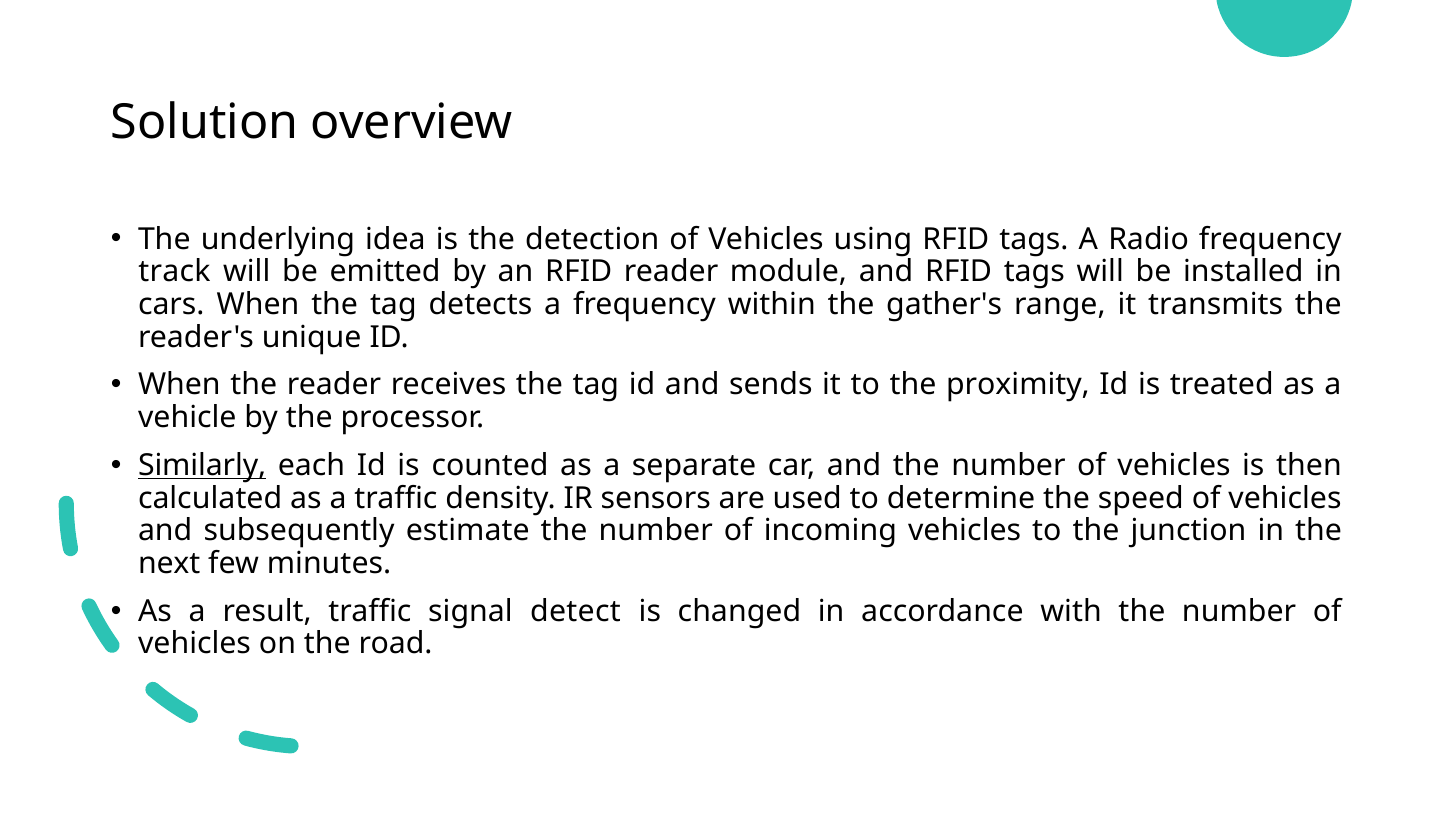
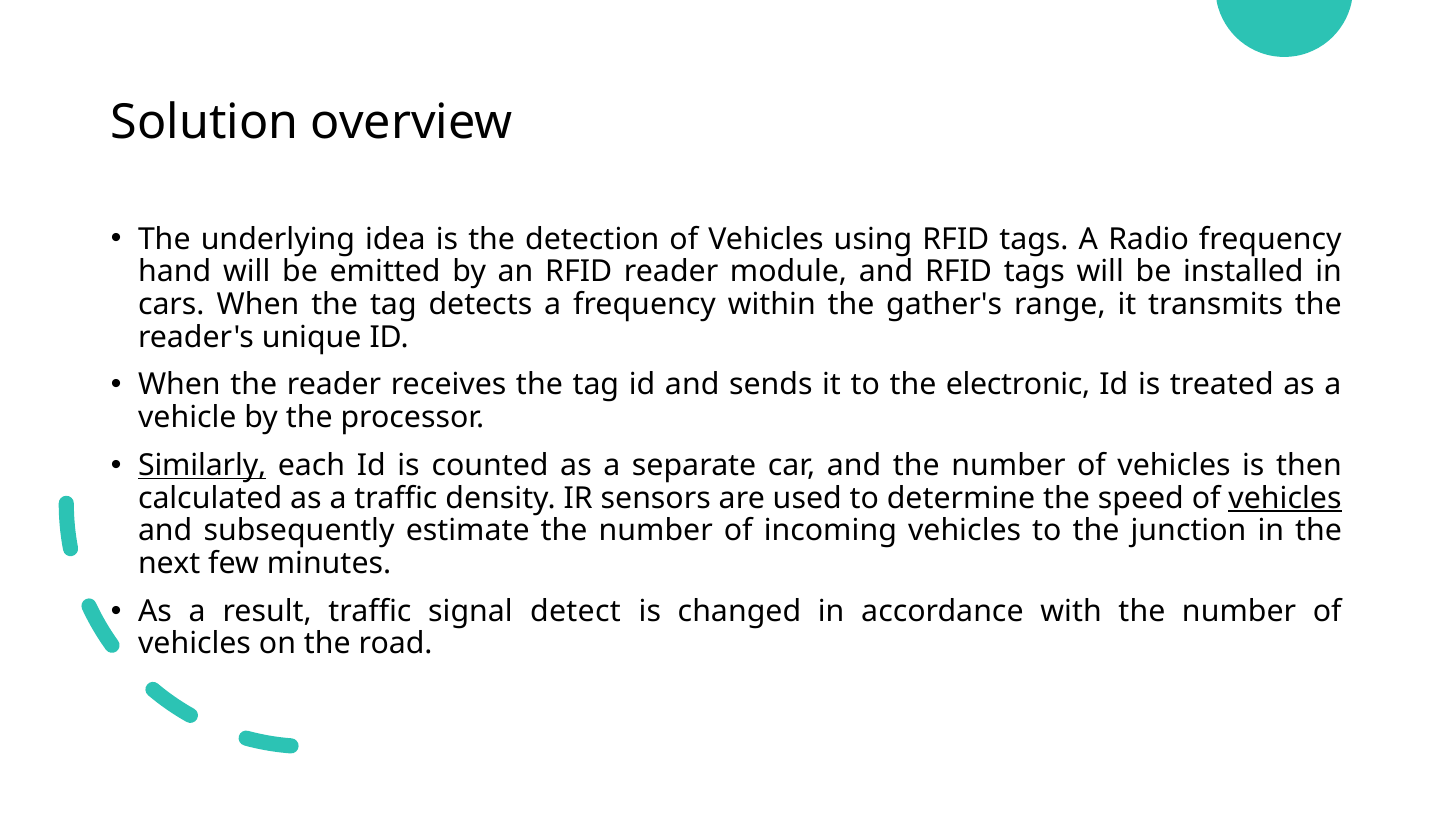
track: track -> hand (175, 272)
proximity: proximity -> electronic (1018, 385)
vehicles underline: none -> present (1285, 498)
